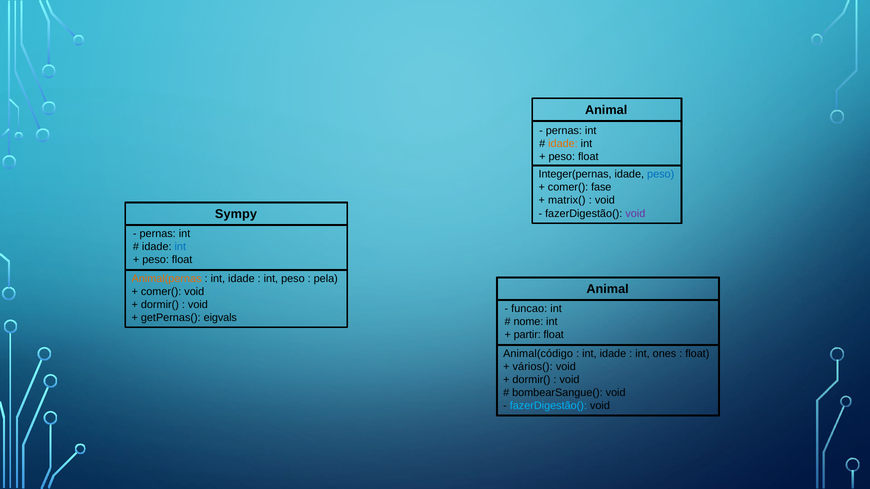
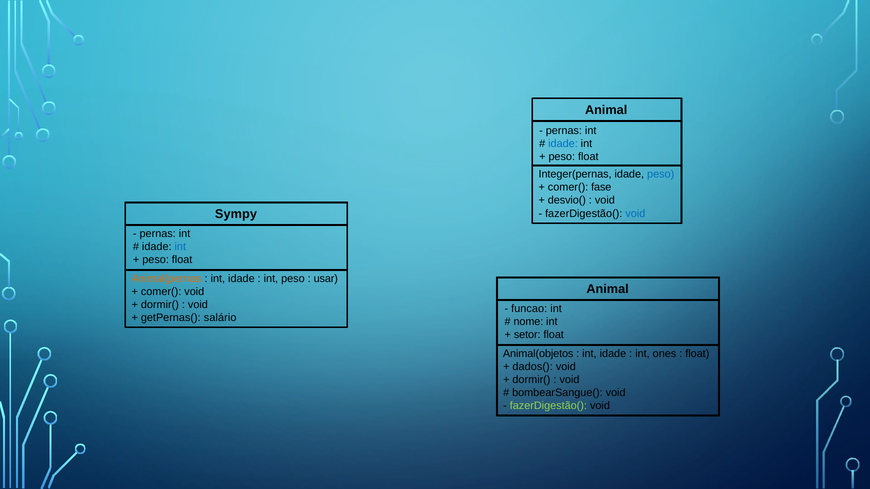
idade colour: orange -> blue (563, 144)
matrix(: matrix( -> desvio( (567, 201)
void colour: purple -> blue (635, 214)
pela: pela -> usar (326, 279)
eigvals: eigvals -> salário (220, 318)
partir: partir -> setor (527, 335)
Animal(código: Animal(código -> Animal(objetos (538, 354)
vários(: vários( -> dados( (533, 367)
fazerDigestão( colour: light blue -> light green (548, 406)
